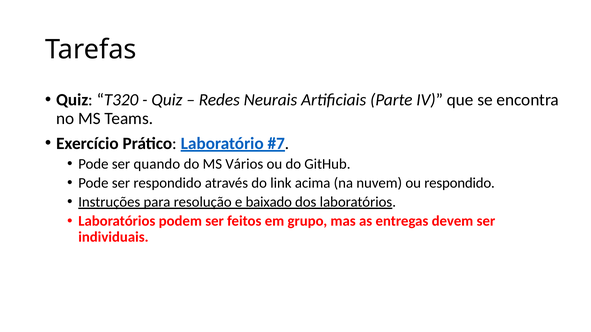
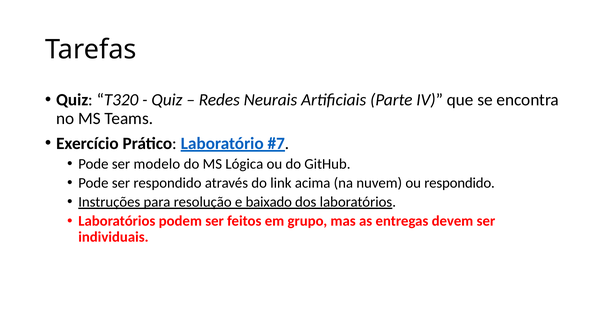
quando: quando -> modelo (157, 164)
Vários: Vários -> Lógica (244, 164)
